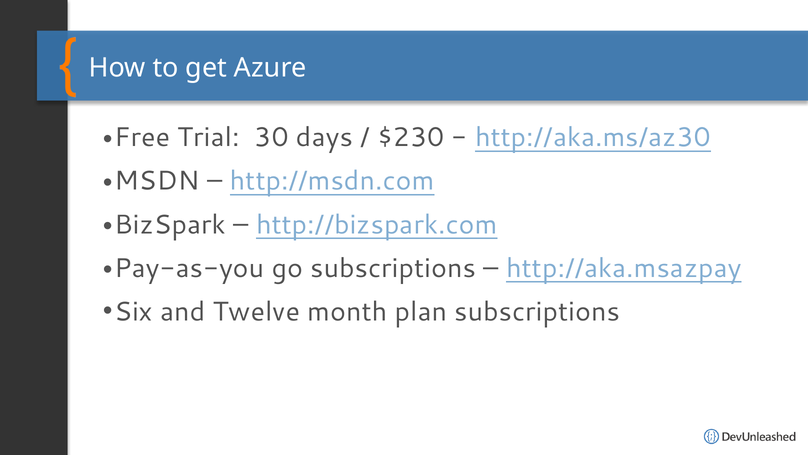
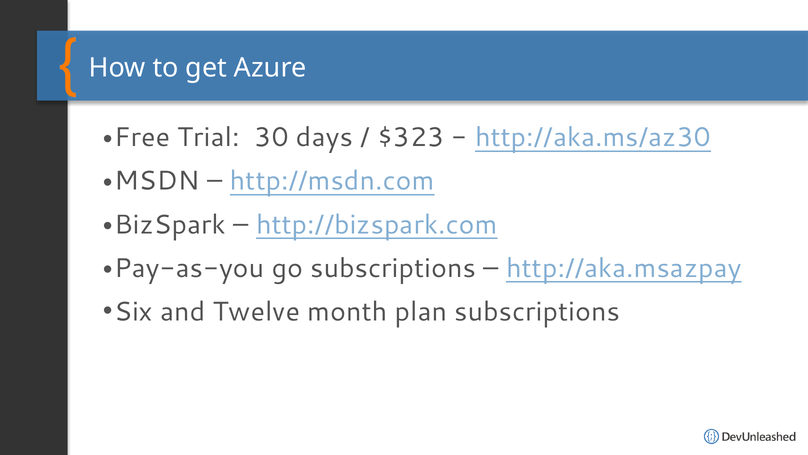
$230: $230 -> $323 (411, 137)
